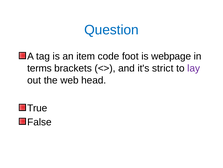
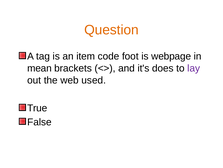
Question colour: blue -> orange (111, 30)
terms: terms -> mean (39, 68)
strict: strict -> does (163, 68)
head: head -> used (94, 80)
